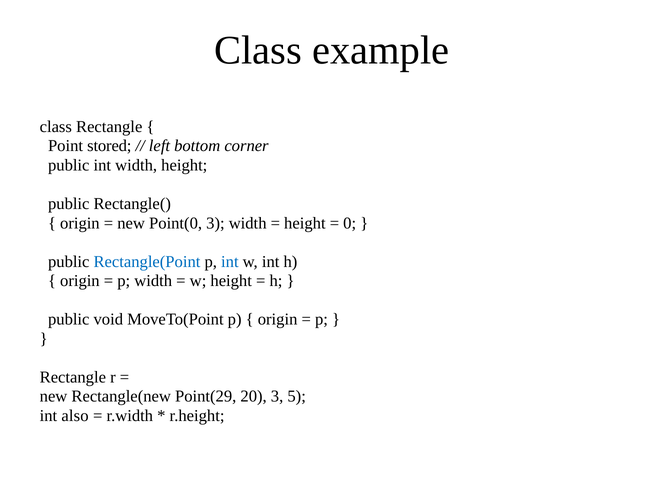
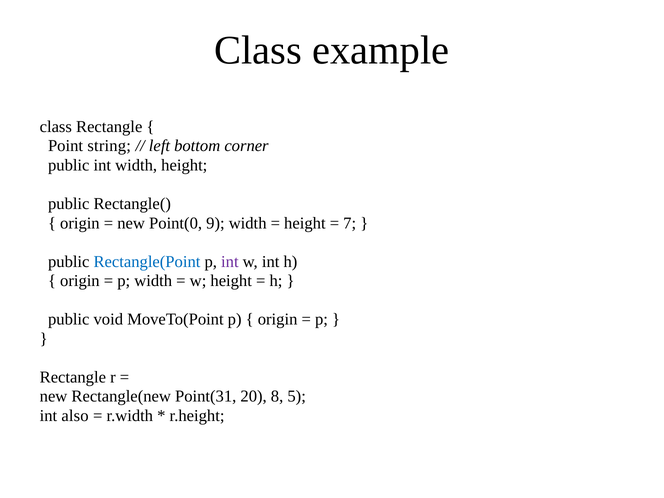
stored: stored -> string (109, 146)
Point(0 3: 3 -> 9 (215, 223)
0: 0 -> 7 (350, 223)
int colour: blue -> purple (230, 262)
Point(29: Point(29 -> Point(31 (206, 396)
20 3: 3 -> 8 (277, 396)
